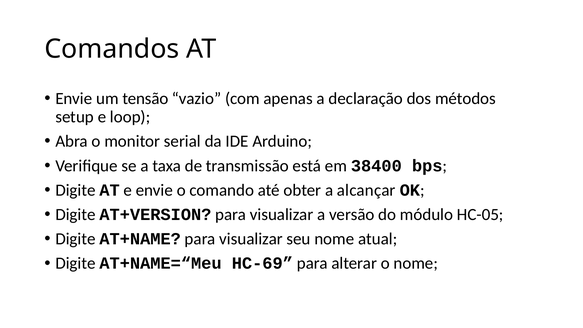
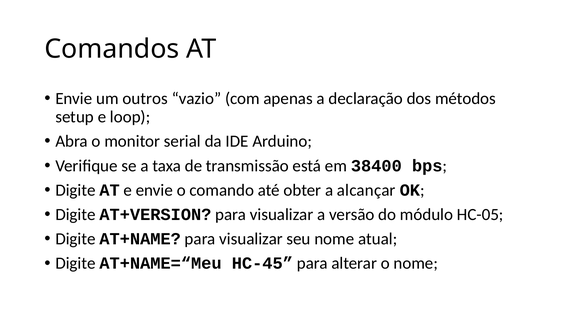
tensão: tensão -> outros (145, 99)
HC-69: HC-69 -> HC-45 (262, 263)
